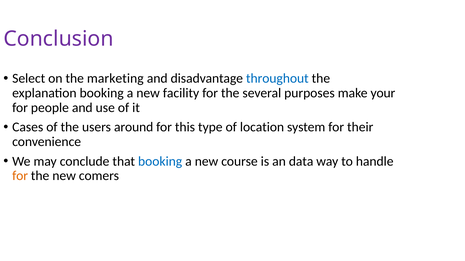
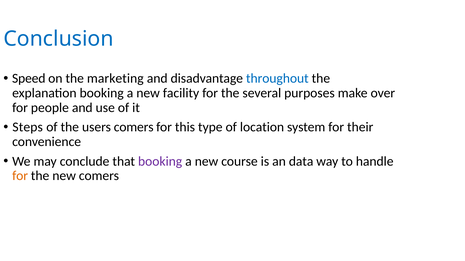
Conclusion colour: purple -> blue (59, 39)
Select: Select -> Speed (29, 79)
your: your -> over (383, 93)
Cases: Cases -> Steps (28, 127)
users around: around -> comers (134, 127)
booking colour: blue -> purple (160, 162)
